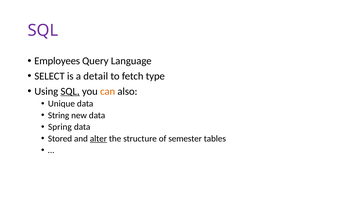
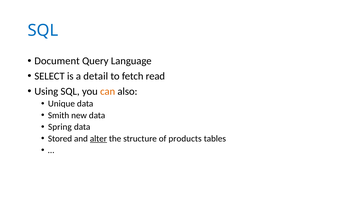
SQL colour: purple -> blue (43, 30)
Employees: Employees -> Document (57, 61)
type: type -> read (155, 76)
SQL underline: present -> none (70, 92)
String: String -> Smith (59, 116)
semester: semester -> products (185, 139)
